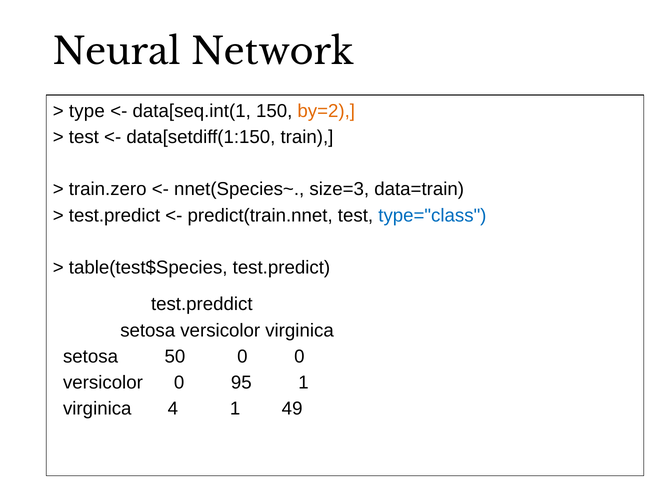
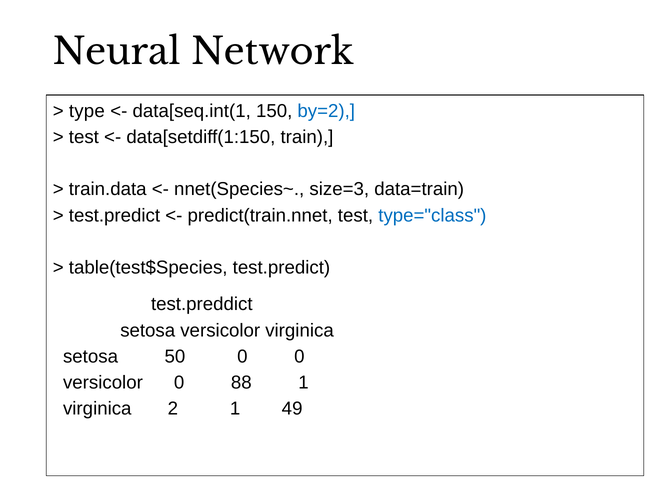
by=2 colour: orange -> blue (326, 111)
train.zero: train.zero -> train.data (108, 189)
95: 95 -> 88 (241, 382)
4: 4 -> 2 (173, 408)
